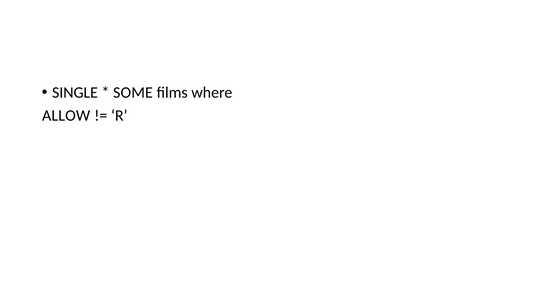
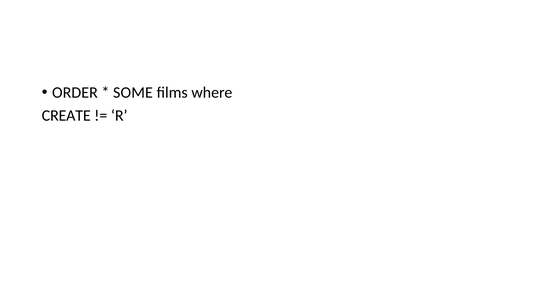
SINGLE: SINGLE -> ORDER (75, 93)
ALLOW: ALLOW -> CREATE (66, 116)
